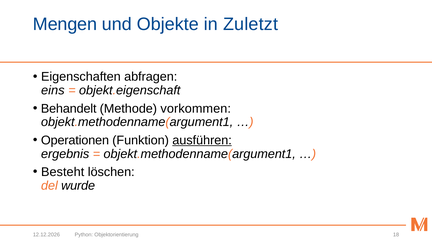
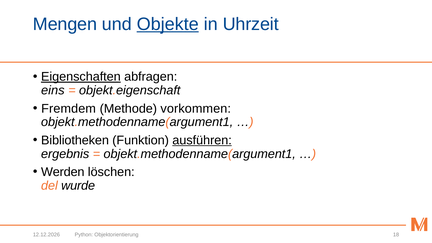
Objekte underline: none -> present (168, 24)
Zuletzt: Zuletzt -> Uhrzeit (251, 24)
Eigenschaften underline: none -> present (81, 77)
Behandelt: Behandelt -> Fremdem (69, 109)
Operationen: Operationen -> Bibliotheken (75, 140)
Besteht: Besteht -> Werden (63, 172)
